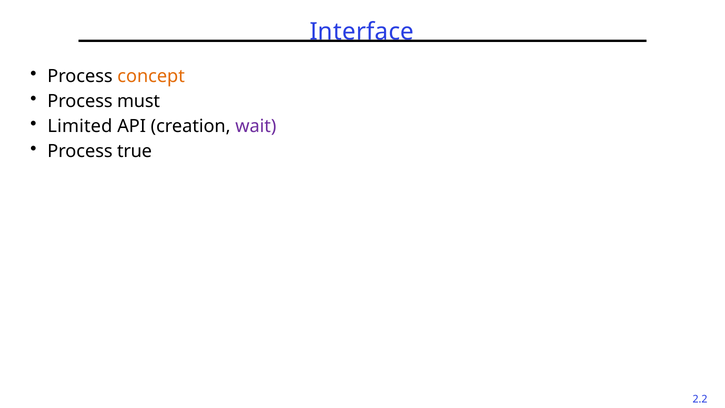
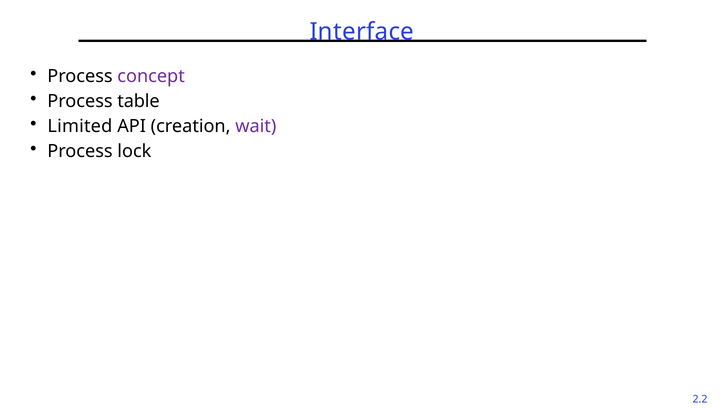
concept colour: orange -> purple (151, 76)
must: must -> table (138, 101)
true: true -> lock (134, 151)
